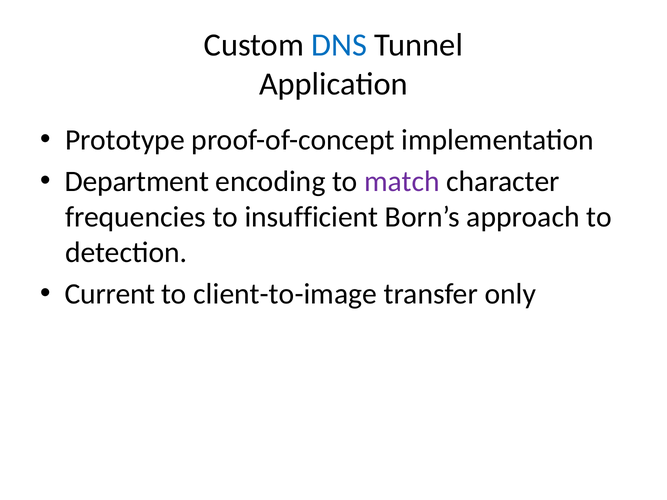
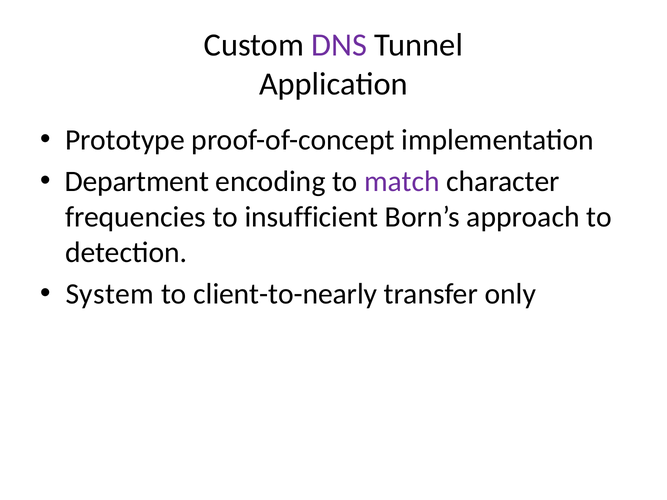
DNS colour: blue -> purple (339, 45)
Current: Current -> System (110, 294)
client-to-image: client-to-image -> client-to-nearly (285, 294)
